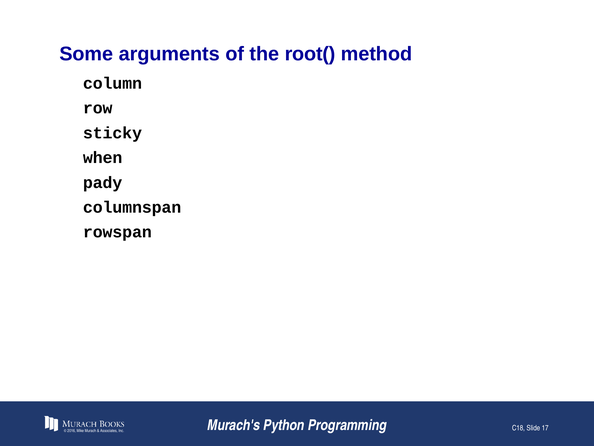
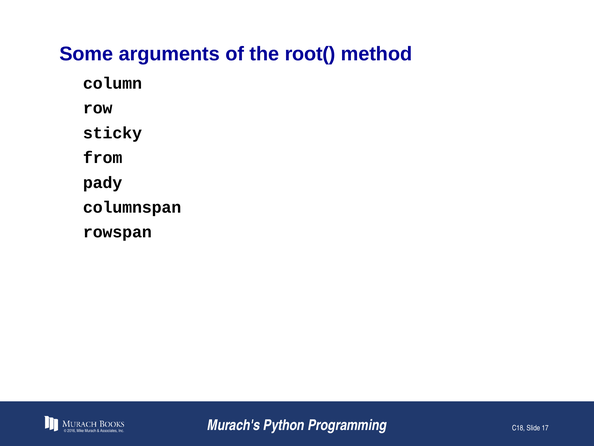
when: when -> from (103, 158)
